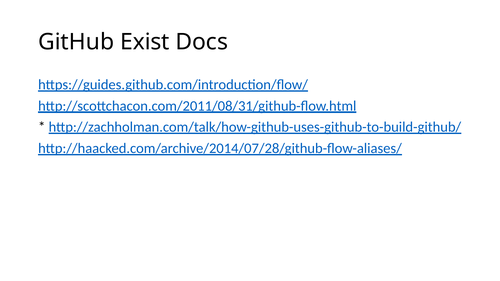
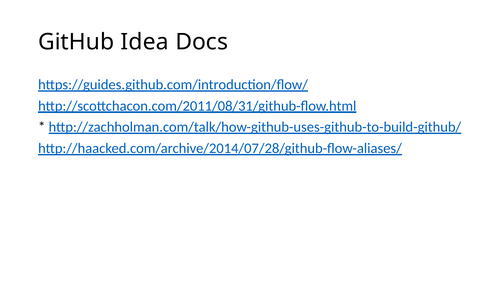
Exist: Exist -> Idea (145, 42)
